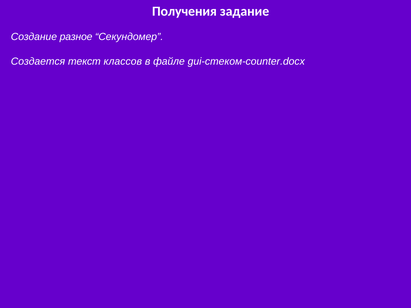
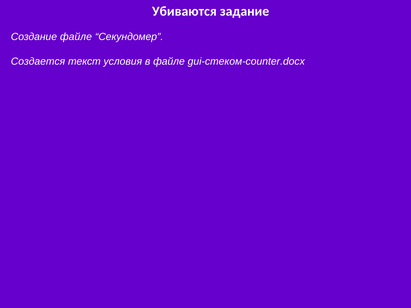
Получения: Получения -> Убиваются (184, 11)
Создание разное: разное -> файле (76, 37)
классов: классов -> условия (123, 61)
